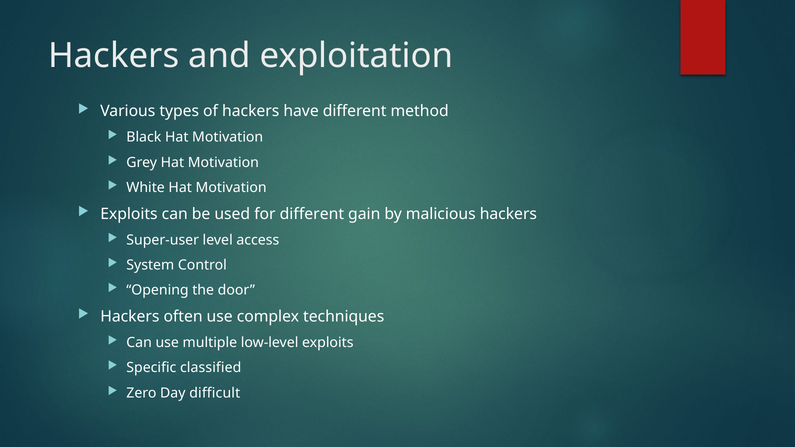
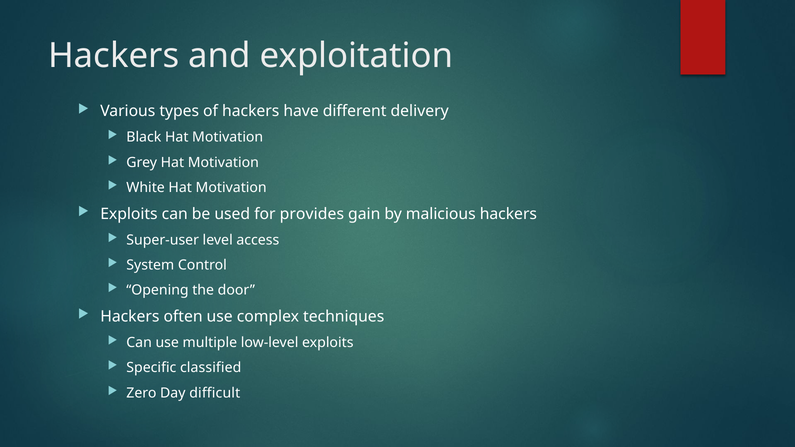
method: method -> delivery (420, 111)
for different: different -> provides (312, 214)
